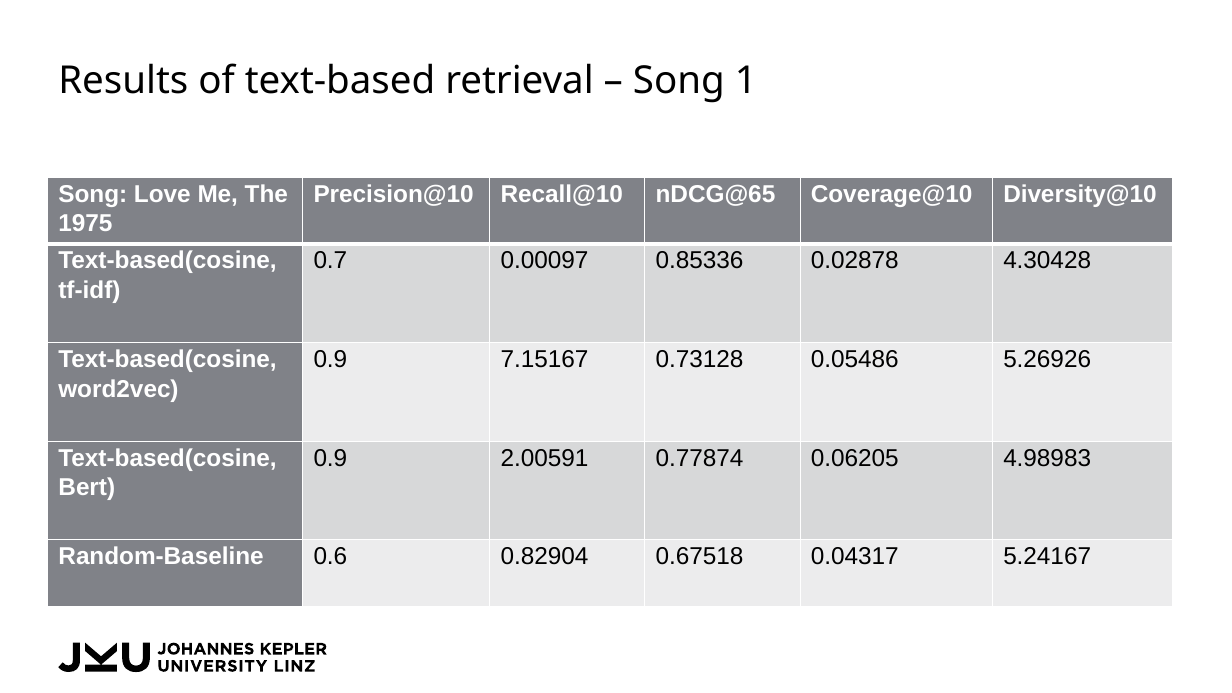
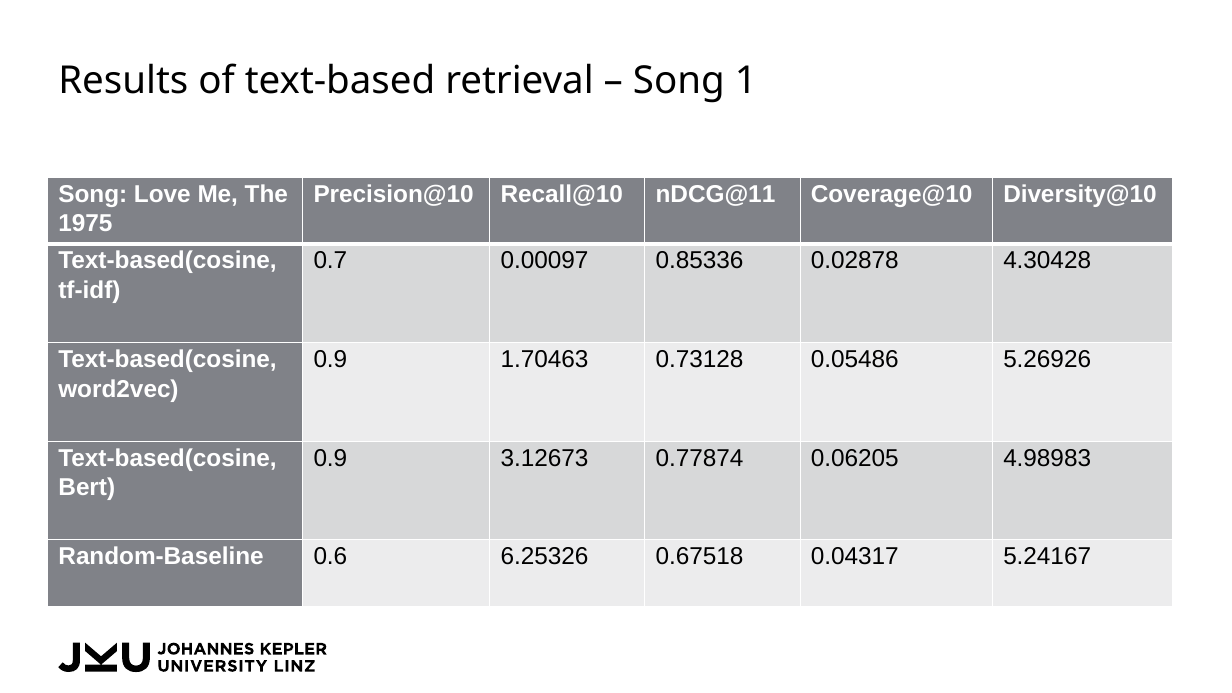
nDCG@65: nDCG@65 -> nDCG@11 (715, 194)
7.15167: 7.15167 -> 1.70463 (545, 359)
2.00591: 2.00591 -> 3.12673 (545, 458)
0.82904: 0.82904 -> 6.25326 (545, 557)
